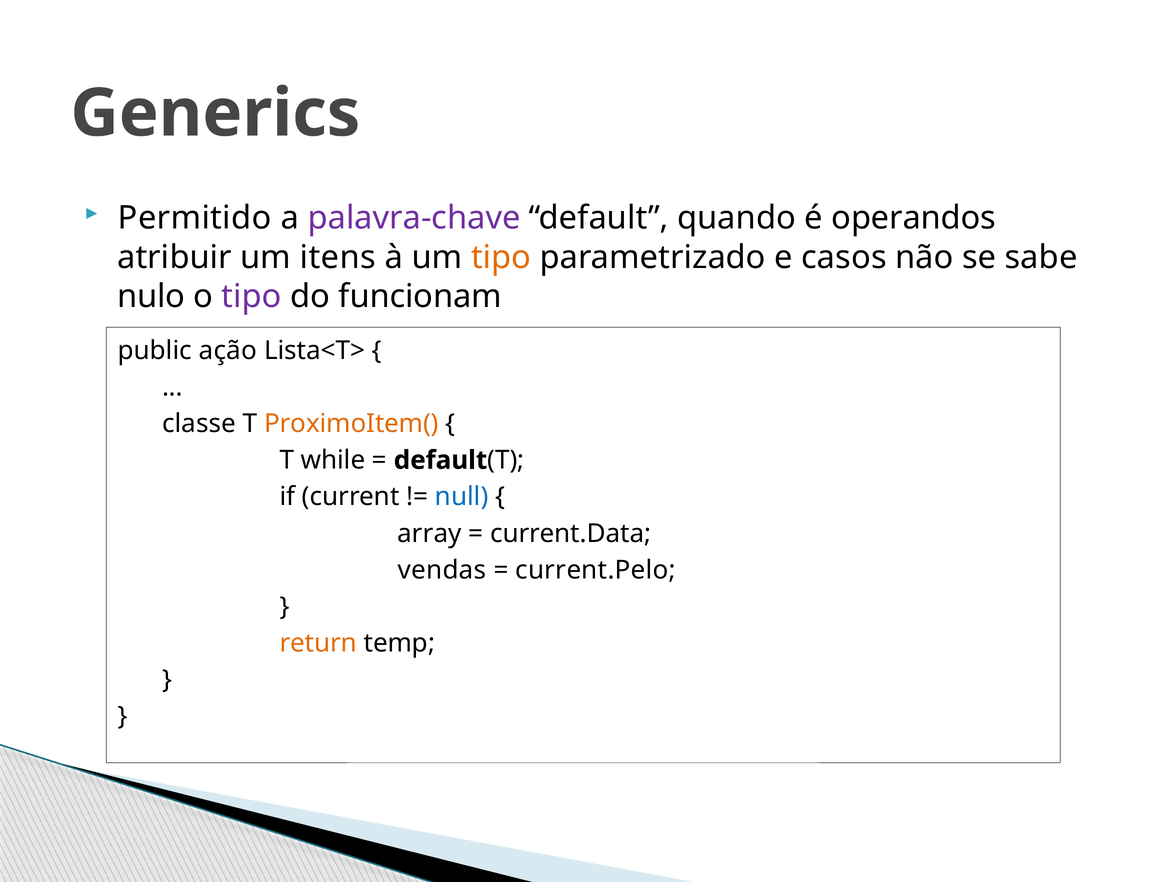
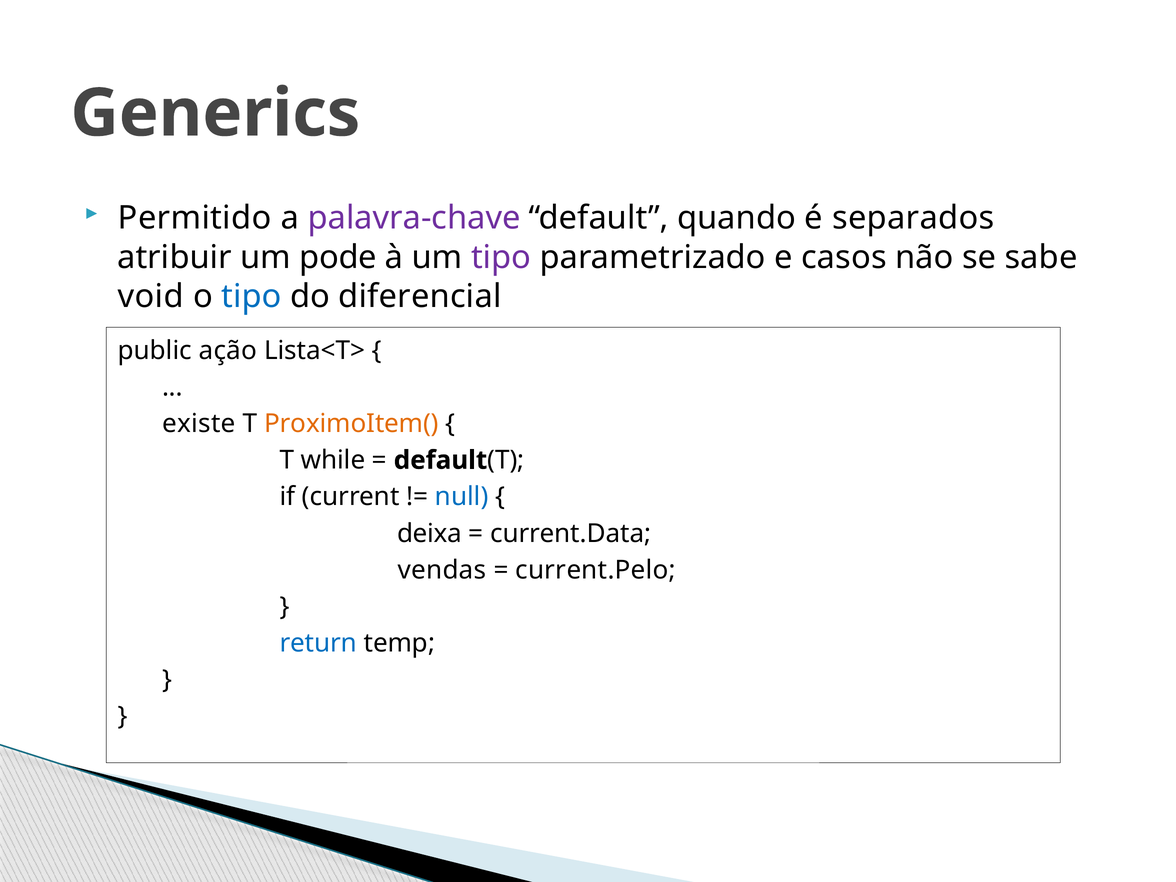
operandos: operandos -> separados (913, 218)
itens: itens -> pode (338, 257)
tipo colour: orange -> purple (501, 257)
nulo: nulo -> void (151, 297)
tipo colour: purple -> blue (251, 297)
funcionam: funcionam -> diferencial (420, 297)
classe: classe -> existe (199, 424)
array: array -> deixa (430, 533)
return colour: orange -> blue (318, 643)
